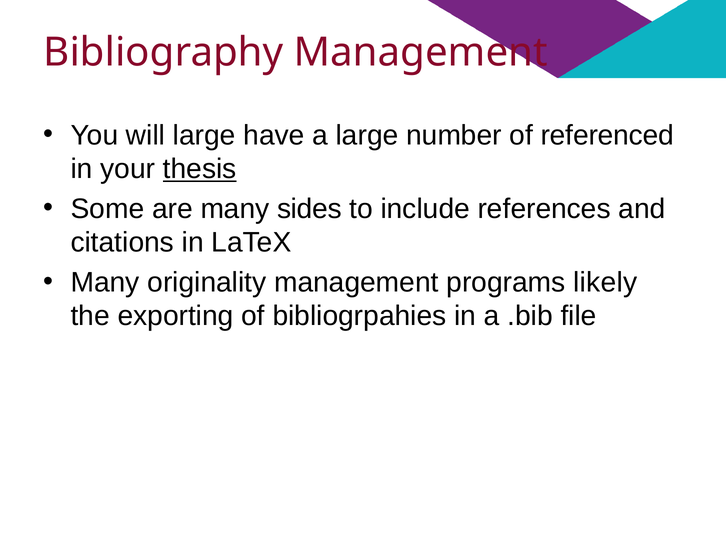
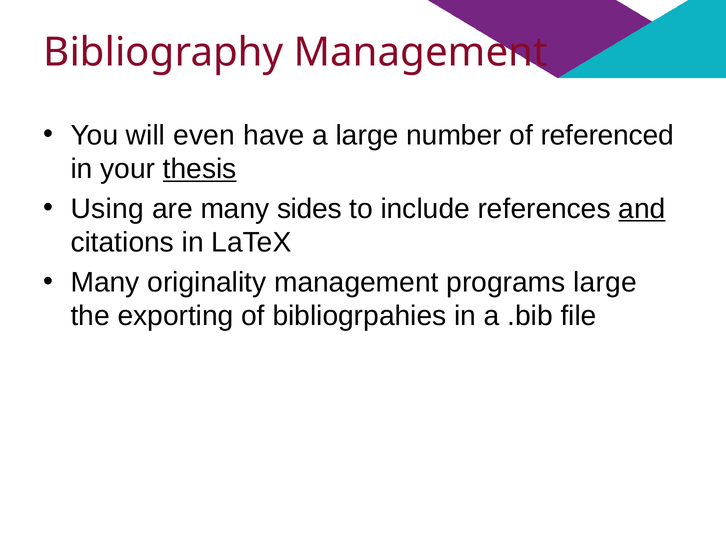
will large: large -> even (204, 135)
Some: Some -> Using (107, 209)
and underline: none -> present (642, 209)
programs likely: likely -> large (605, 282)
